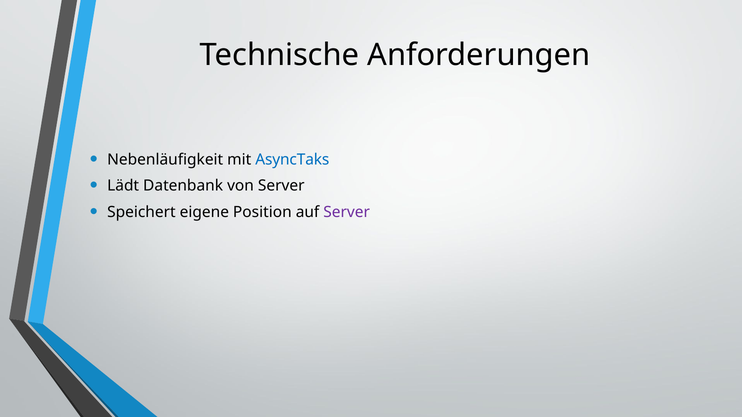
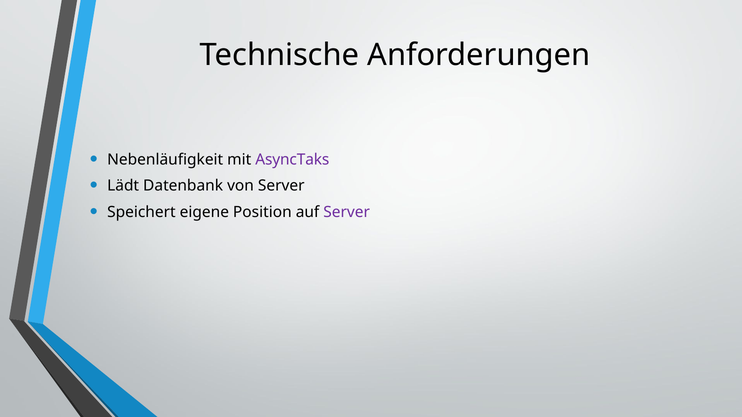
AsyncTaks colour: blue -> purple (292, 160)
